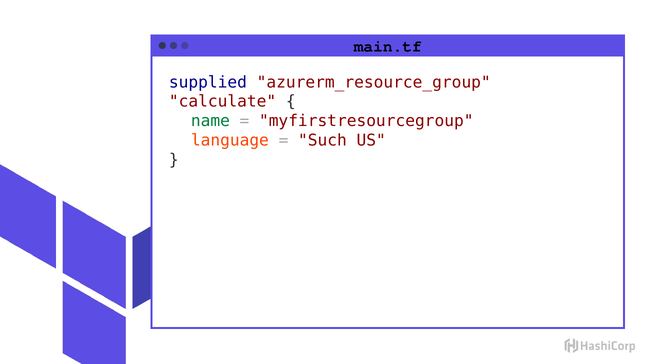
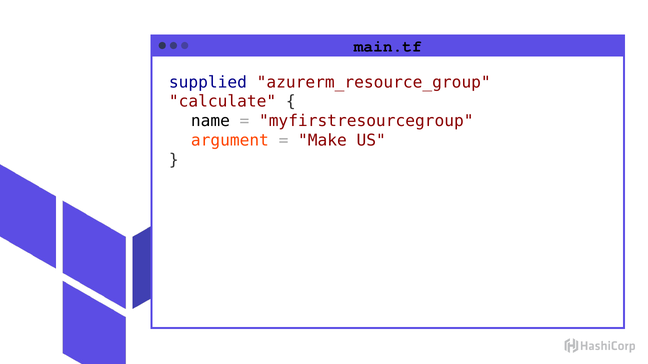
name colour: green -> black (210, 121)
language: language -> argument (230, 141)
Such: Such -> Make (322, 141)
